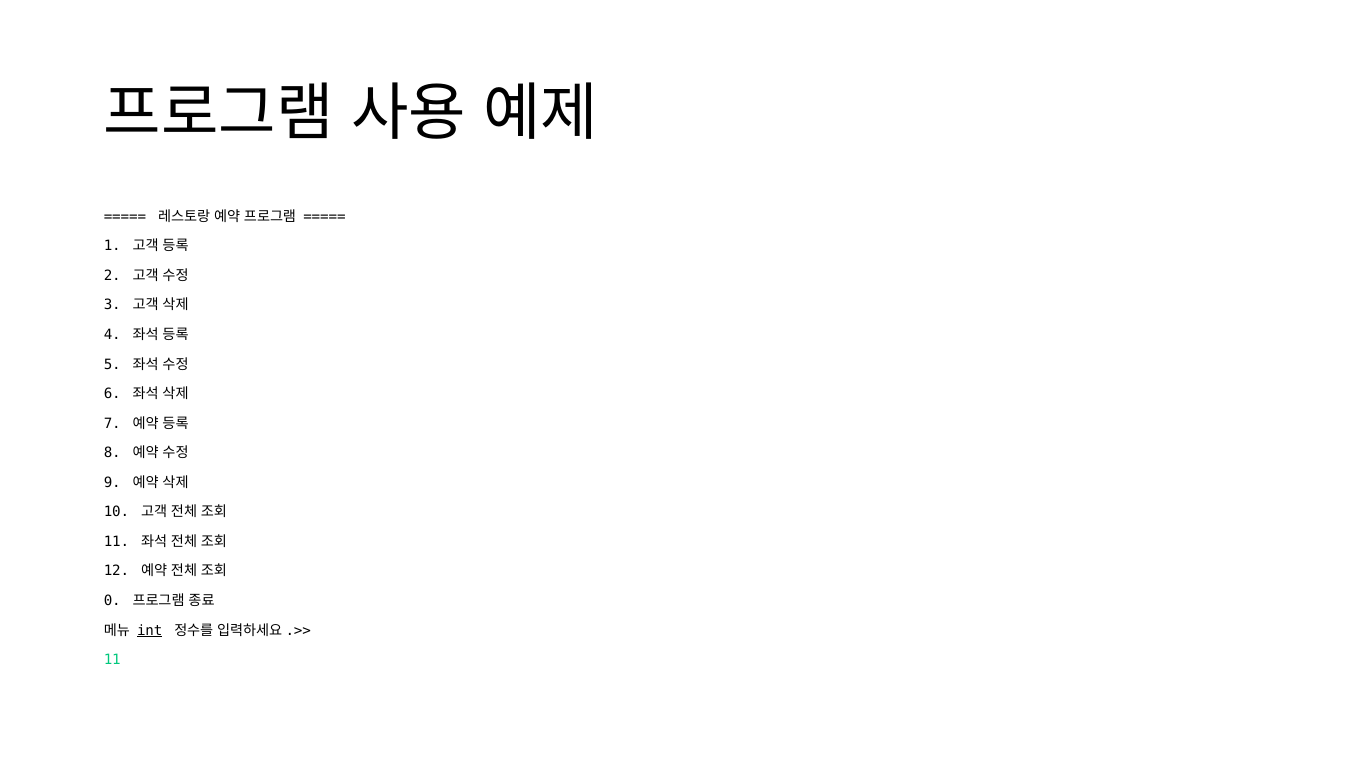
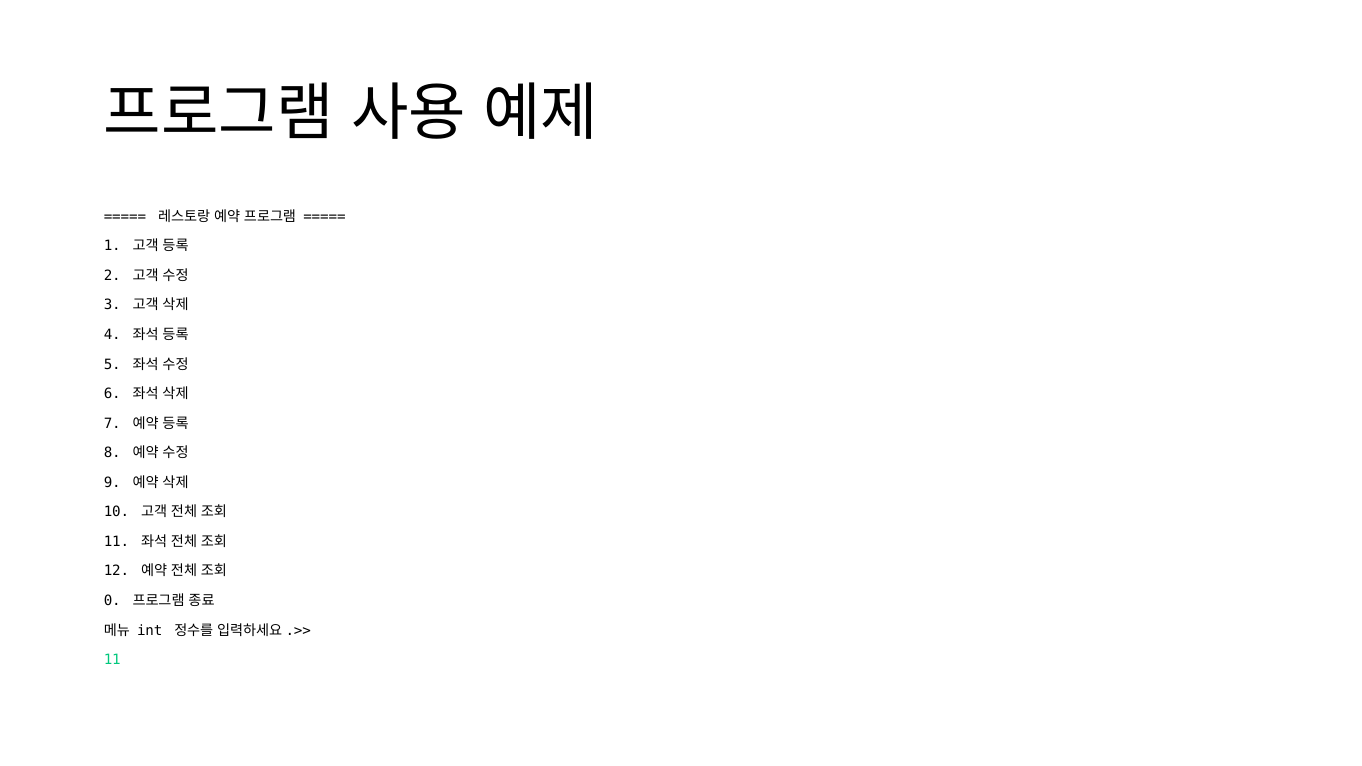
int underline: present -> none (150, 630)
